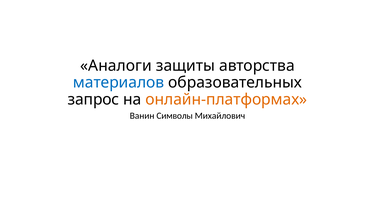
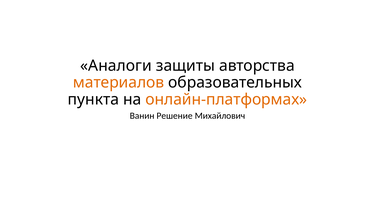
материалов colour: blue -> orange (119, 82)
запрос: запрос -> пункта (93, 99)
Символы: Символы -> Решение (175, 116)
